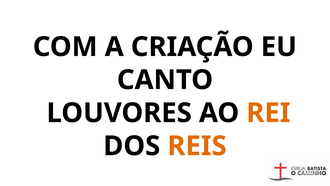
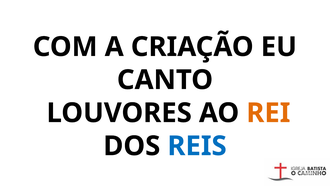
REIS colour: orange -> blue (197, 146)
